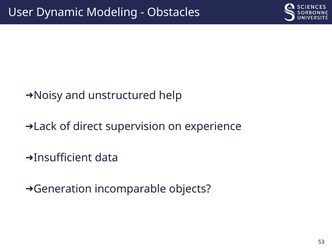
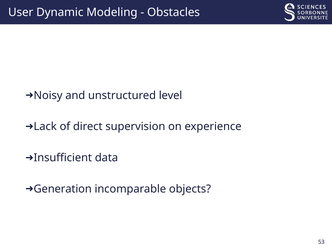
help: help -> level (171, 95)
